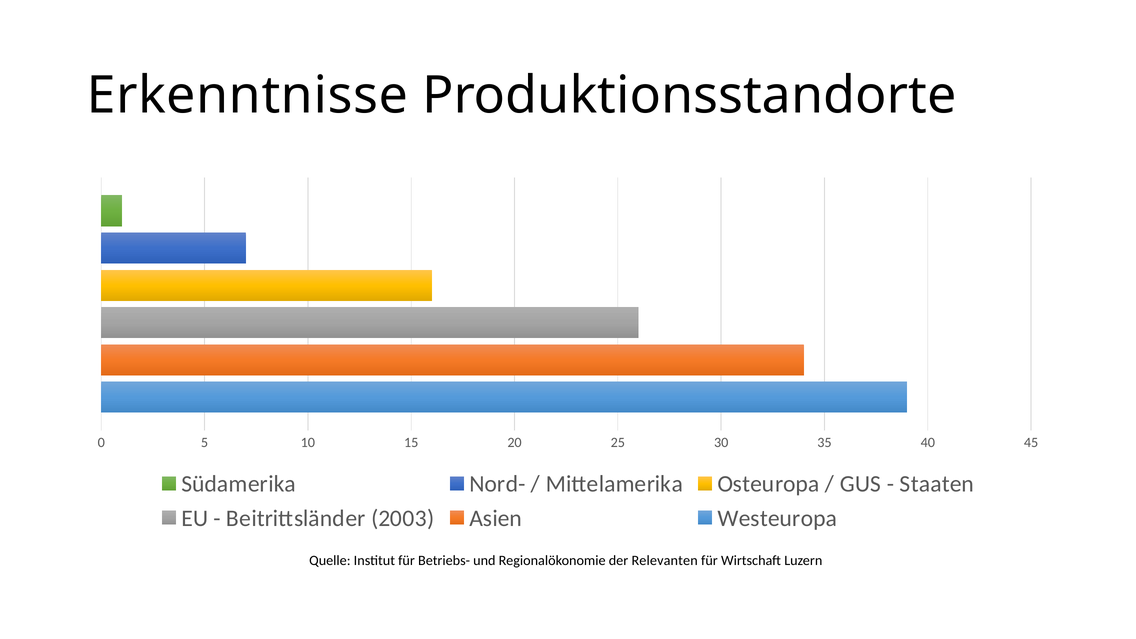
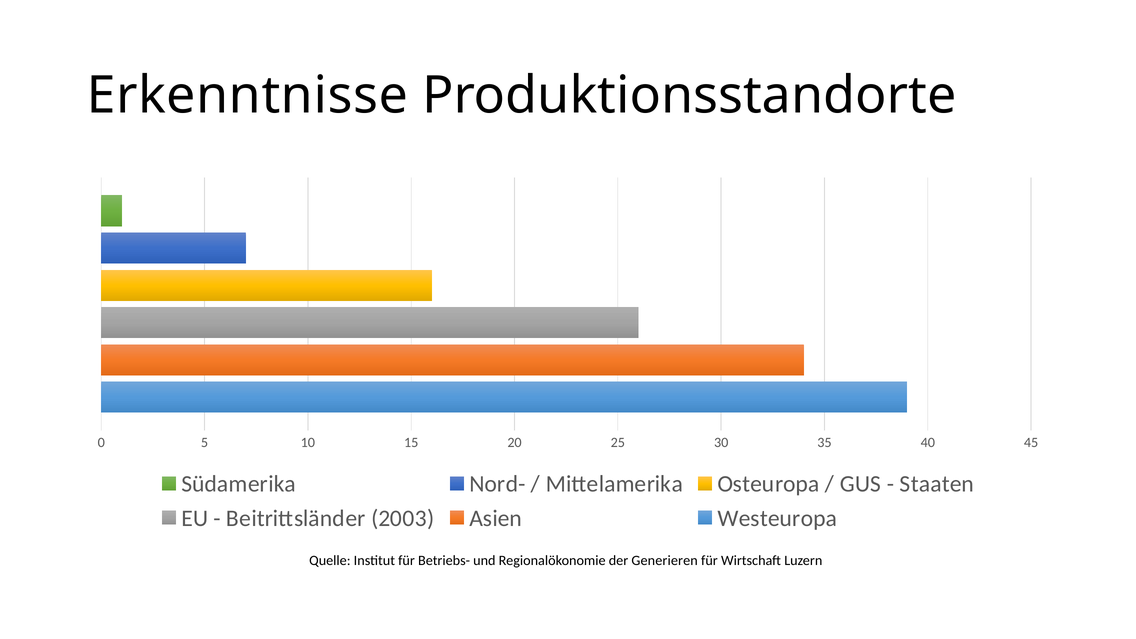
Relevanten: Relevanten -> Generieren (665, 561)
